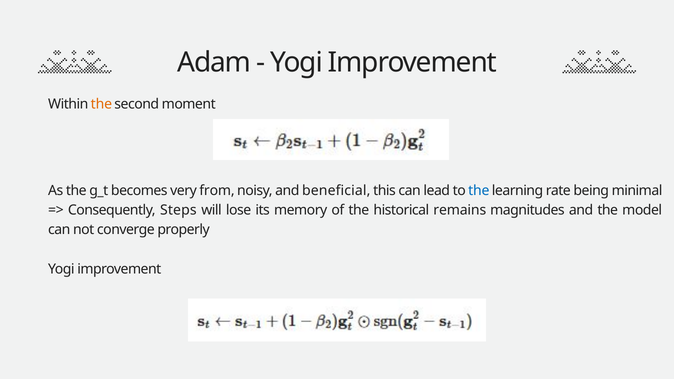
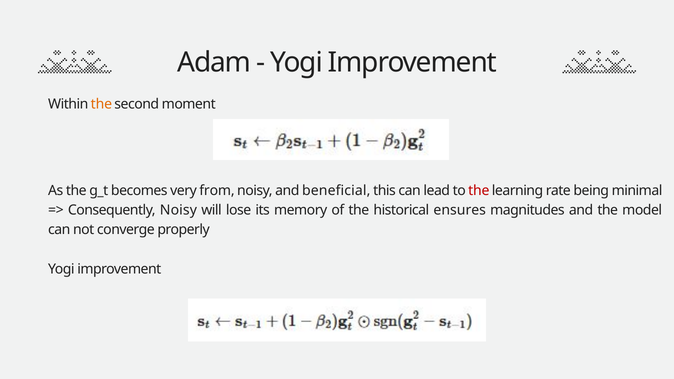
the colour: blue -> red (479, 191)
Consequently Steps: Steps -> Noisy (178, 210)
remains: remains -> ensures (460, 210)
